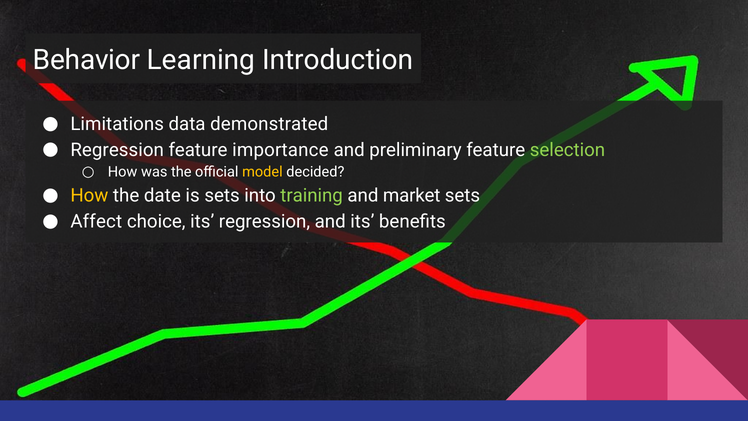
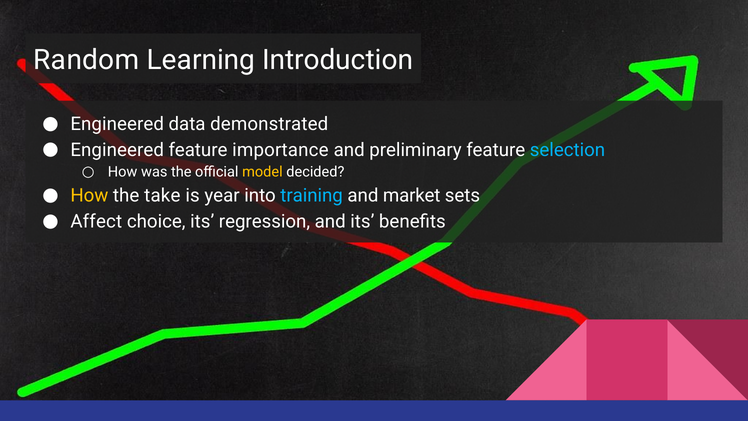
Behavior: Behavior -> Random (86, 60)
Limitations: Limitations -> Engineered (117, 124)
Regression: Regression -> Engineered (117, 150)
selection colour: light green -> light blue (567, 150)
date: date -> take (162, 196)
is sets: sets -> year (222, 196)
training colour: light green -> light blue (312, 196)
